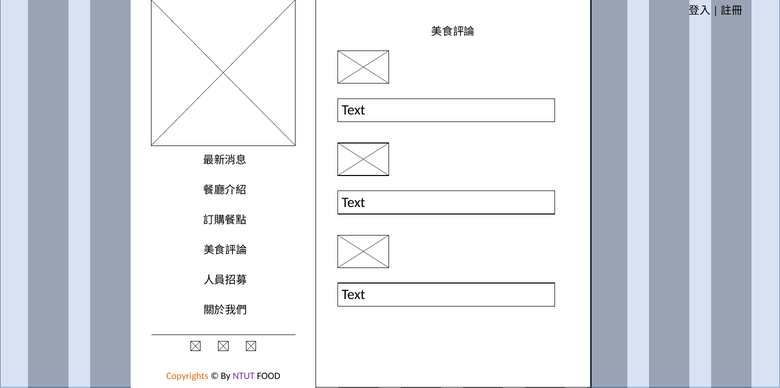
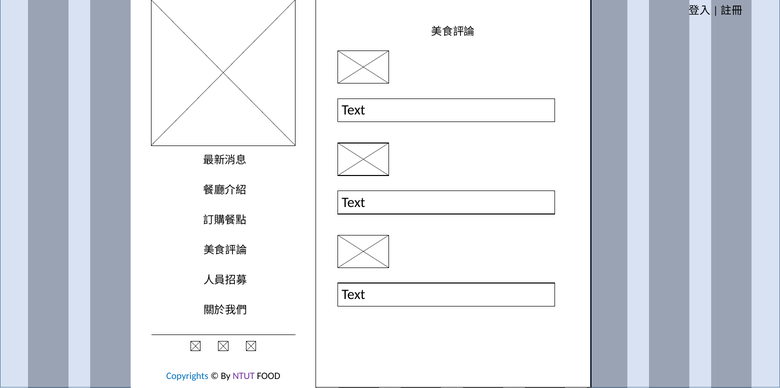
Copyrights colour: orange -> blue (187, 376)
